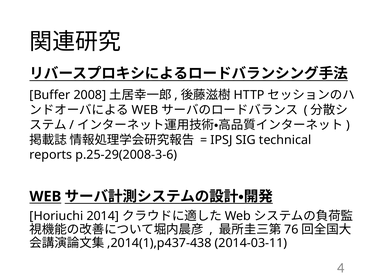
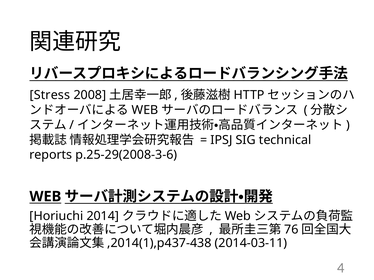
Buffer: Buffer -> Stress (50, 95)
